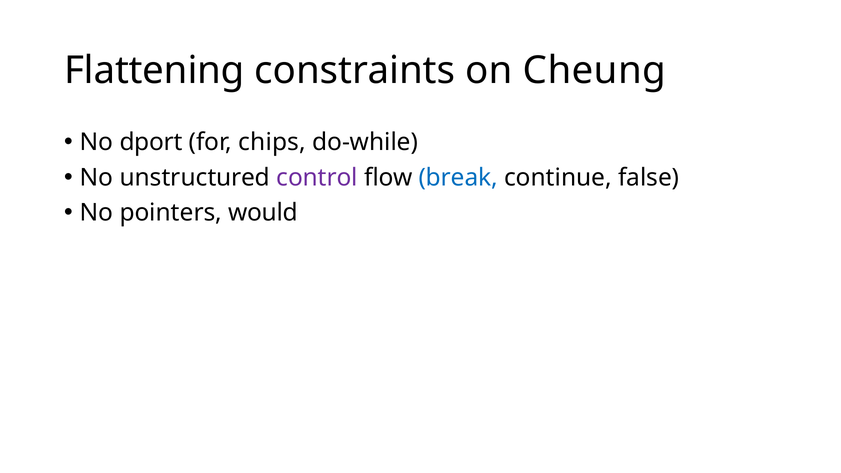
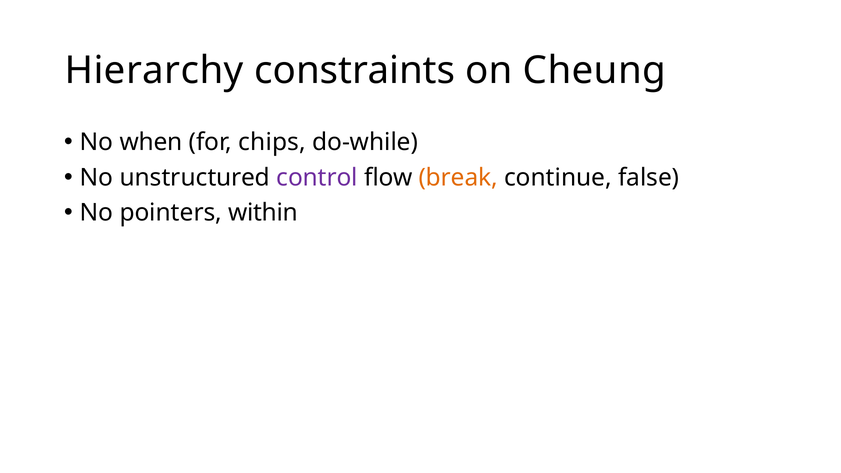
Flattening: Flattening -> Hierarchy (154, 71)
dport: dport -> when (151, 142)
break colour: blue -> orange (458, 177)
would: would -> within (263, 213)
